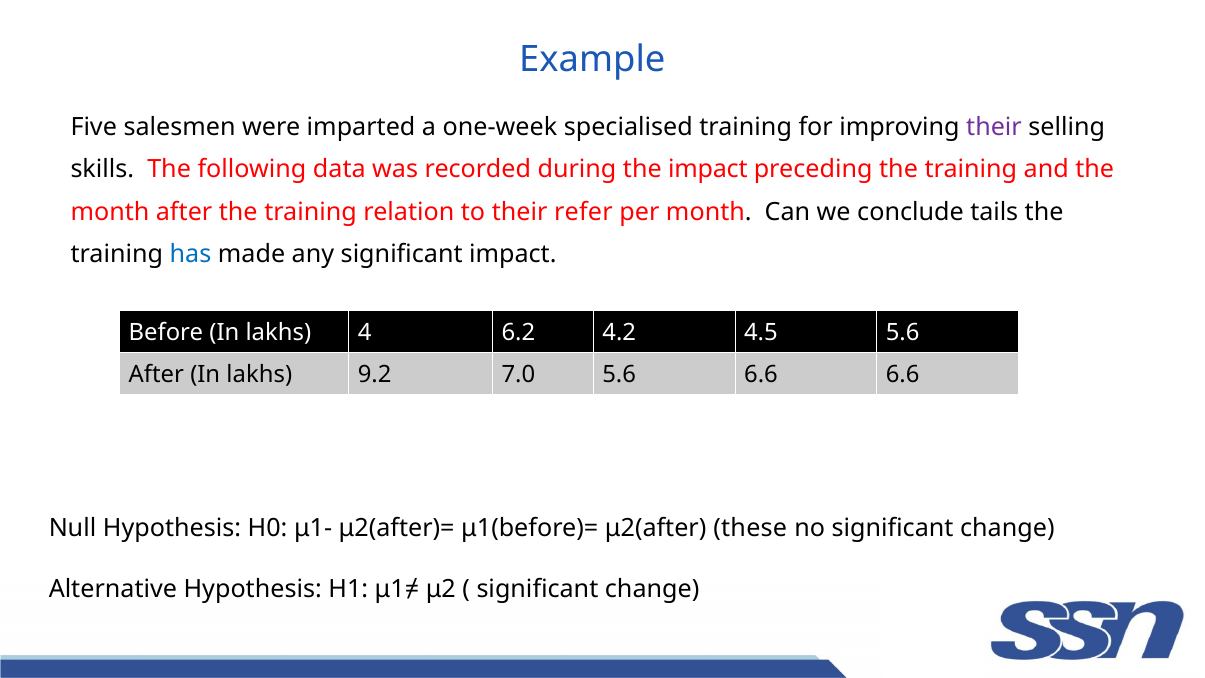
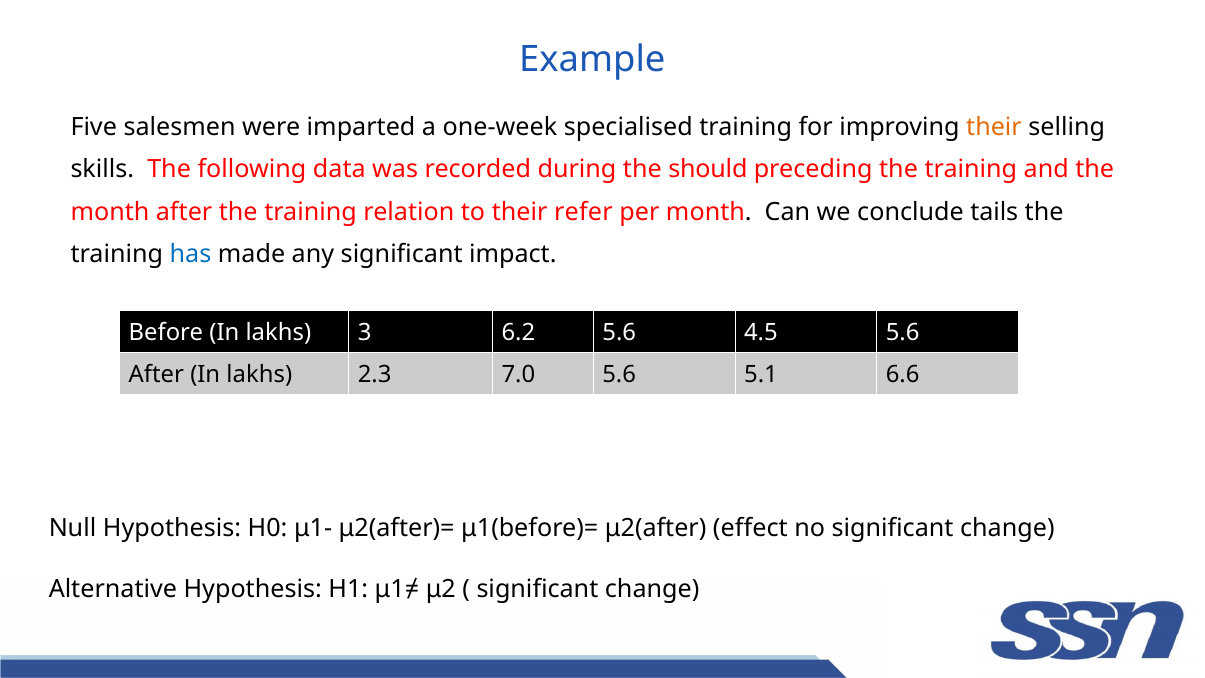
their colour: purple -> orange (994, 127)
the impact: impact -> should (708, 170)
4: 4 -> 3 (365, 333)
6.2 4.2: 4.2 -> 5.6 (619, 333)
9.2: 9.2 -> 2.3 (375, 375)
5.6 6.6: 6.6 -> 5.1 (761, 375)
these: these -> effect (750, 529)
